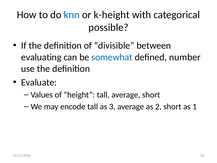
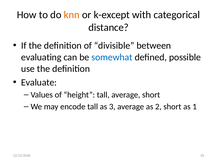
knn colour: blue -> orange (72, 15)
k-height: k-height -> k-except (112, 15)
possible: possible -> distance (109, 27)
number: number -> possible (185, 57)
